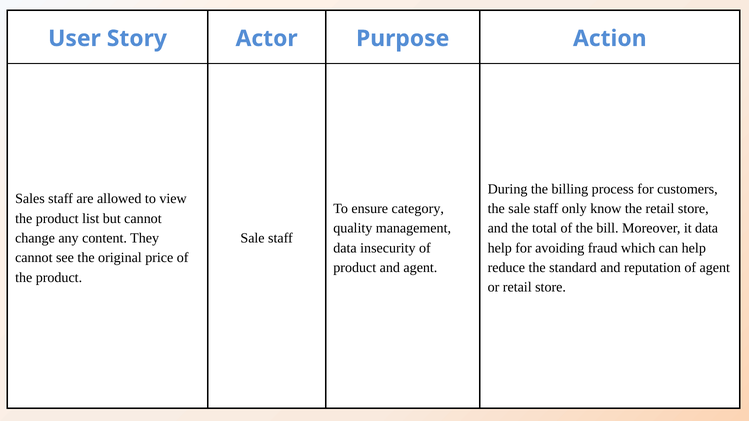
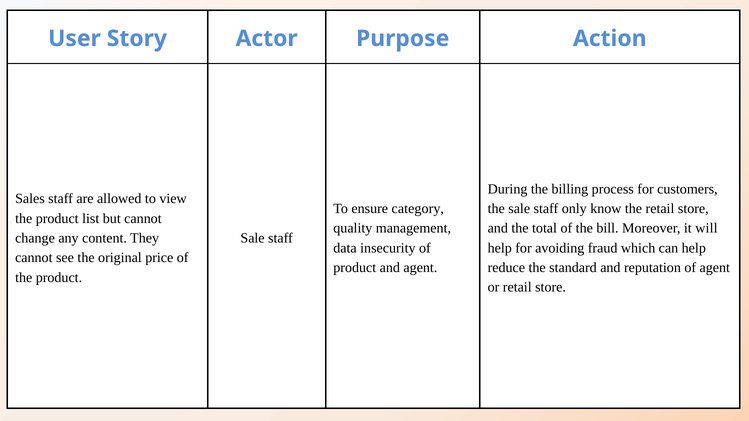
it data: data -> will (706, 228)
